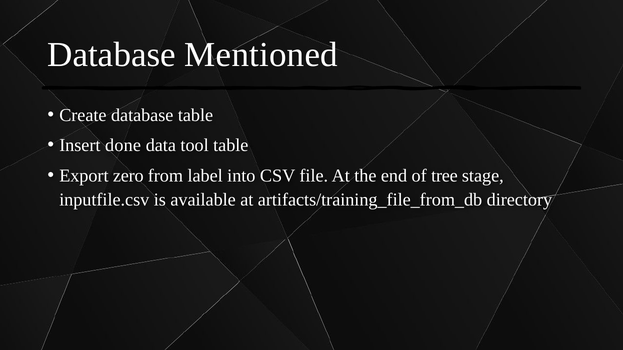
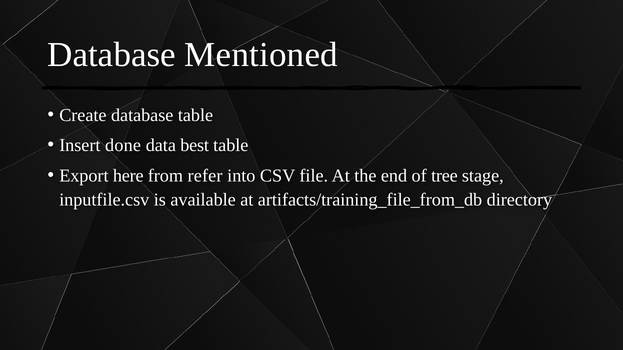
tool: tool -> best (195, 146)
zero: zero -> here (128, 176)
label: label -> refer (205, 176)
